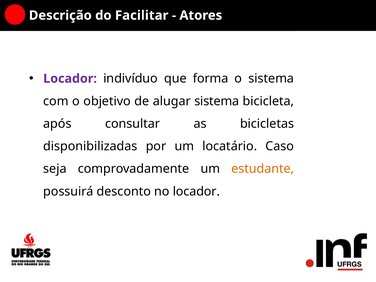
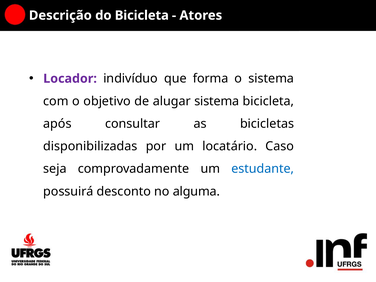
do Facilitar: Facilitar -> Bicicleta (142, 15)
estudante colour: orange -> blue (263, 169)
no locador: locador -> alguma (196, 191)
